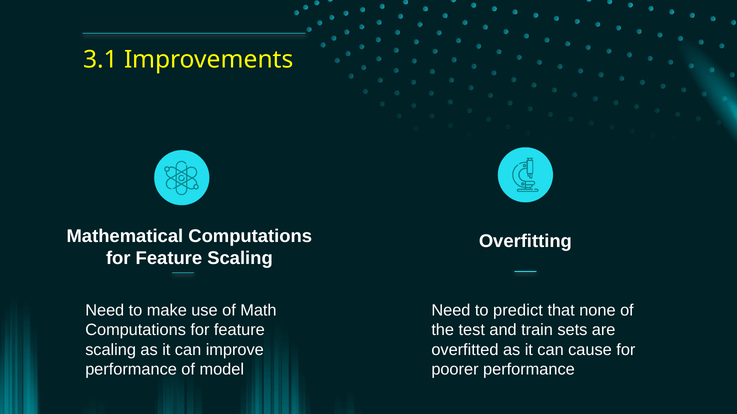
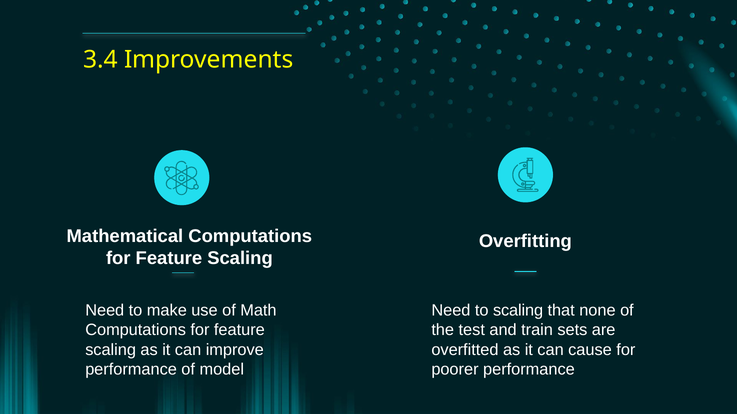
3.1: 3.1 -> 3.4 (100, 60)
to predict: predict -> scaling (518, 311)
